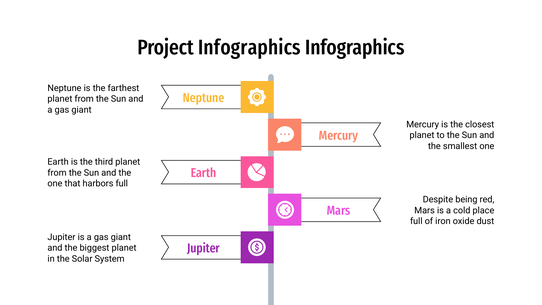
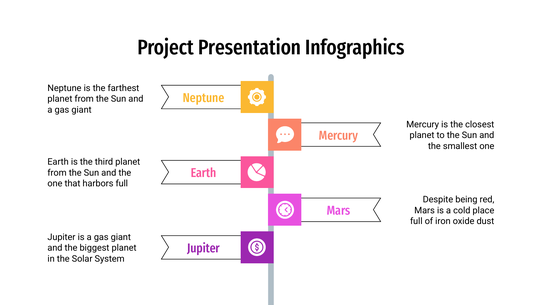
Project Infographics: Infographics -> Presentation (250, 48)
